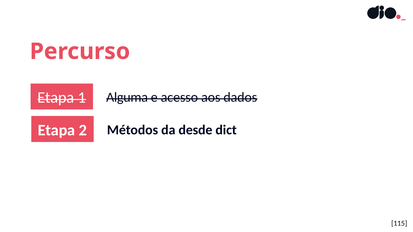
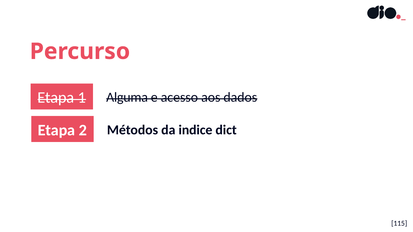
desde: desde -> indice (195, 130)
